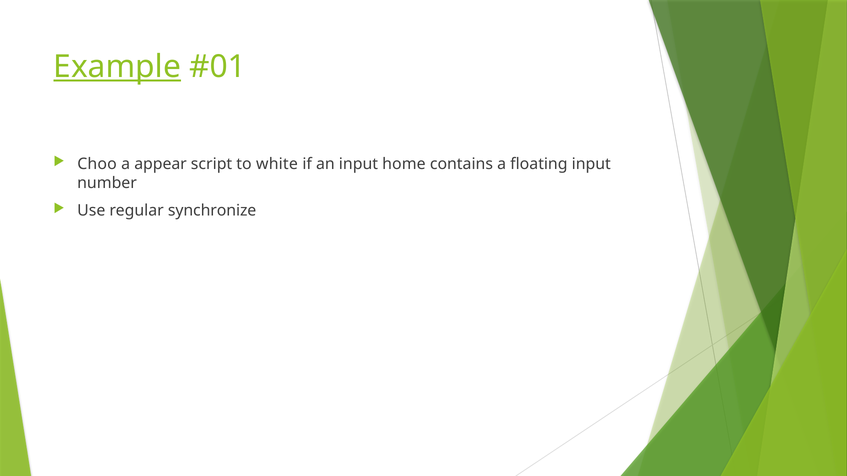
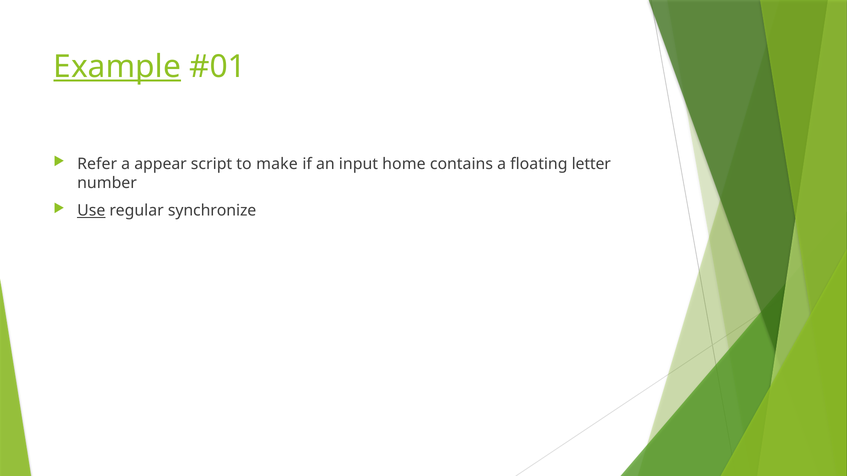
Choo: Choo -> Refer (97, 164)
white: white -> make (277, 164)
floating input: input -> letter (591, 164)
Use underline: none -> present (91, 211)
